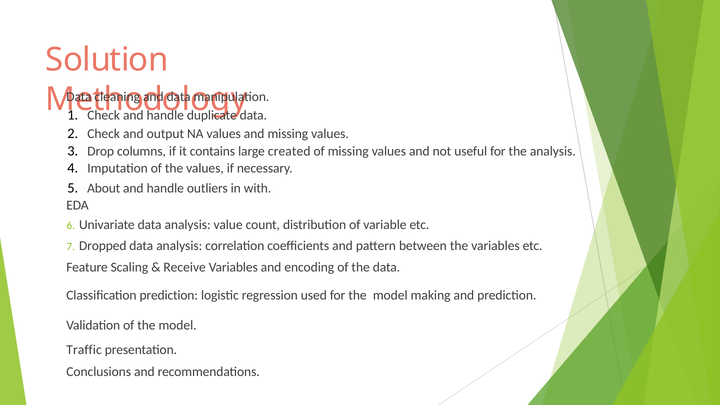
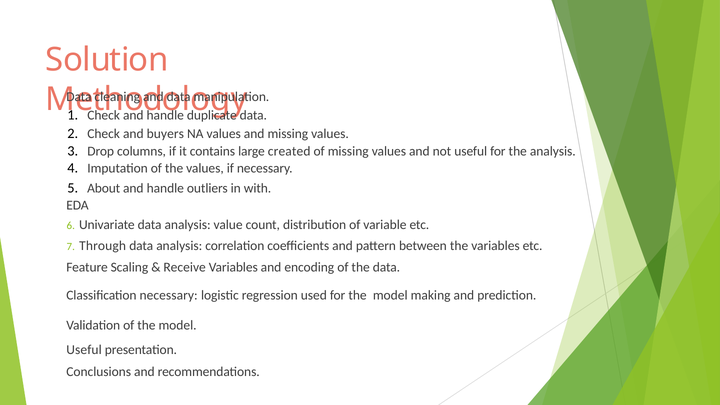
output: output -> buyers (165, 134)
Dropped: Dropped -> Through (103, 246)
Classification prediction: prediction -> necessary (169, 295)
Traffic: Traffic -> Useful (84, 350)
